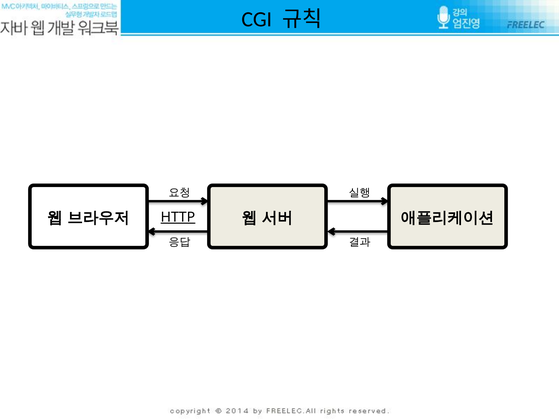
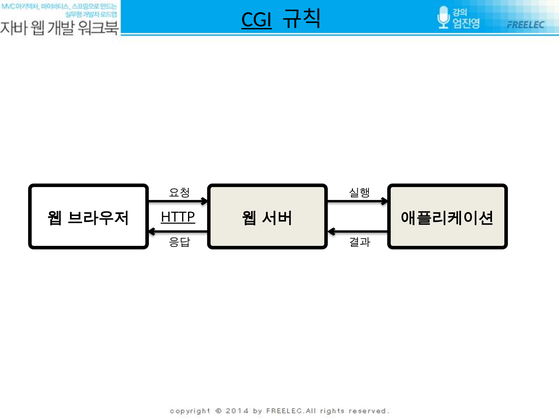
CGI underline: none -> present (257, 19)
